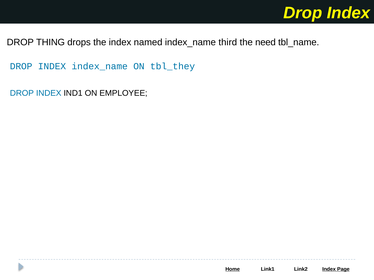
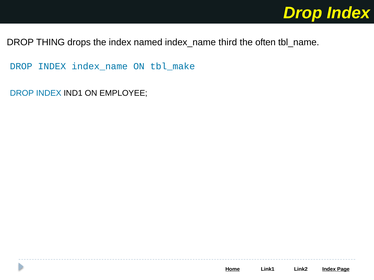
need: need -> often (265, 42)
tbl_they: tbl_they -> tbl_make (173, 66)
